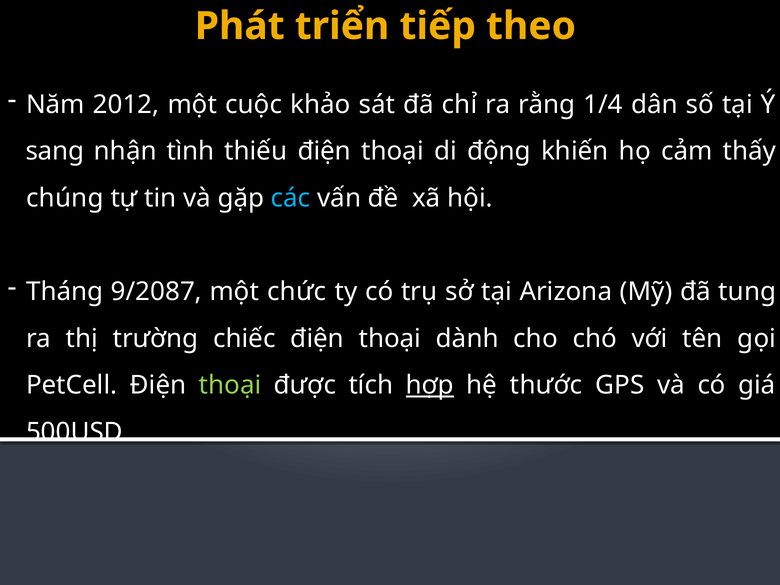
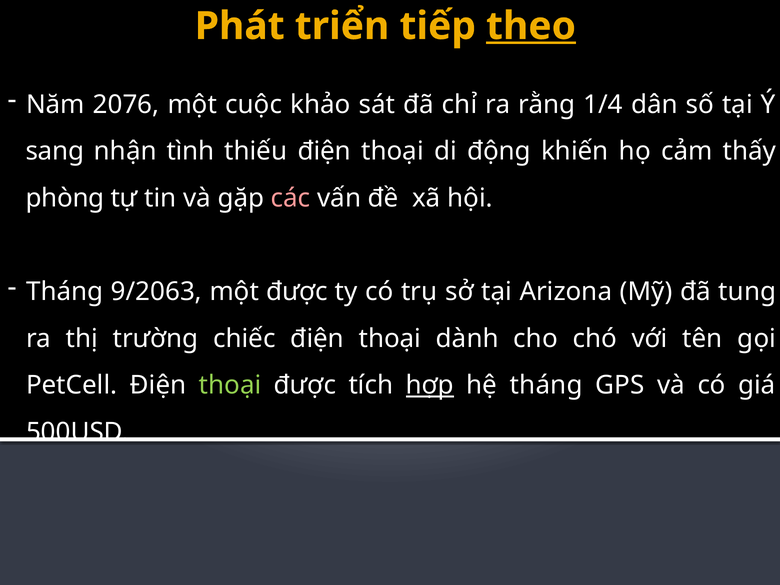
theo underline: none -> present (531, 26)
2012: 2012 -> 2076 (126, 104)
chúng: chúng -> phòng (65, 198)
các colour: light blue -> pink (291, 198)
9/2087: 9/2087 -> 9/2063 (156, 292)
một chức: chức -> được (297, 292)
hệ thước: thước -> tháng (546, 385)
